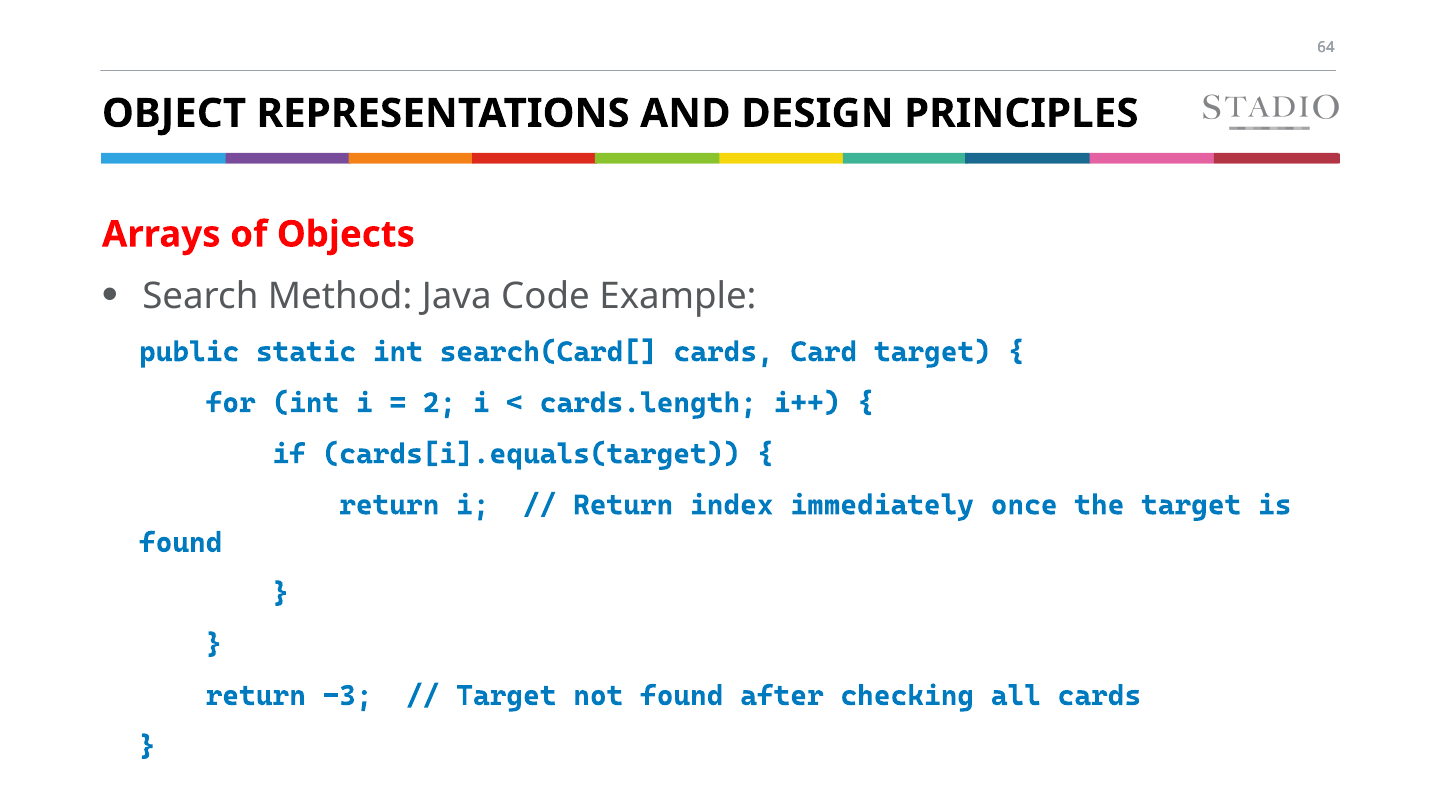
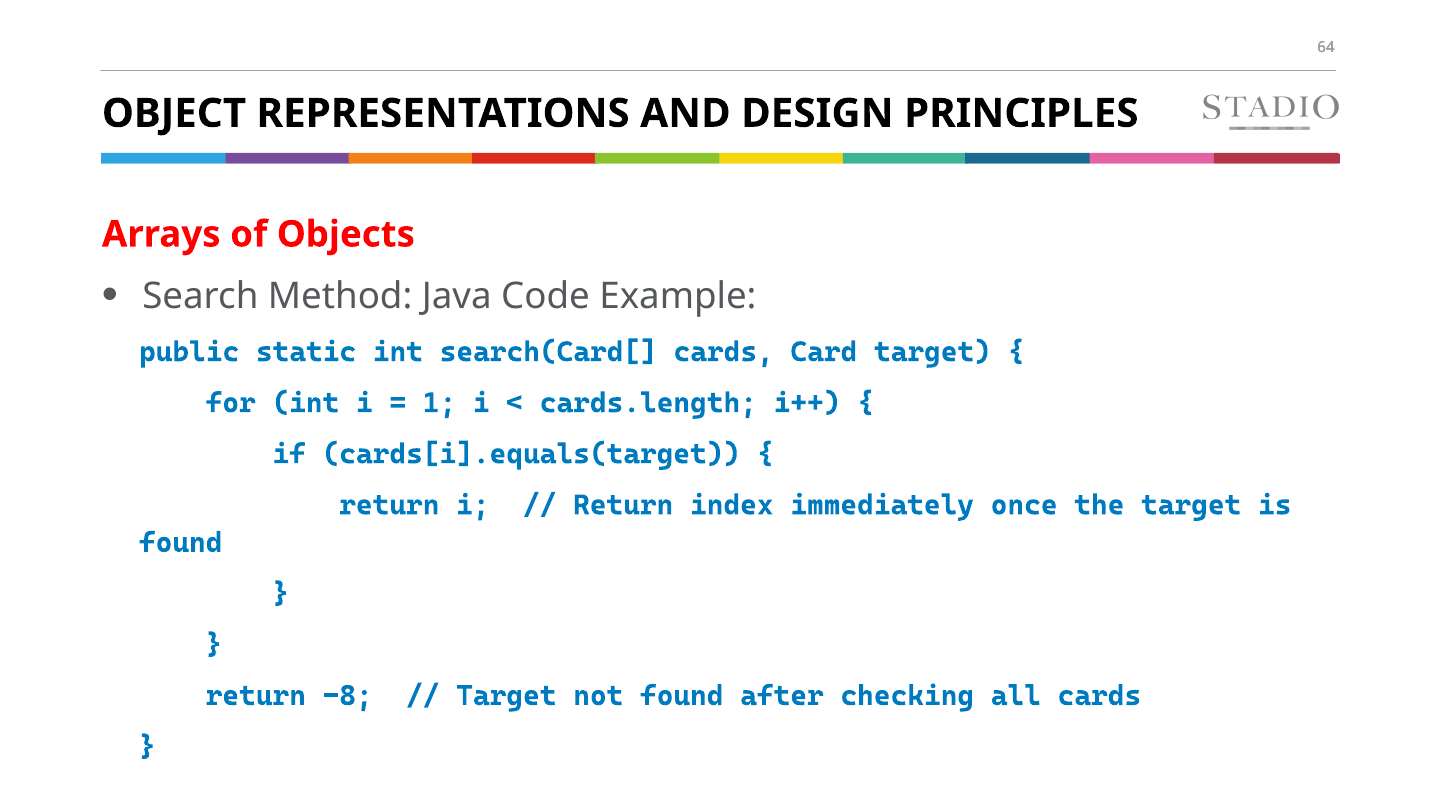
2: 2 -> 1 (440, 403)
-3: -3 -> -8 (348, 695)
